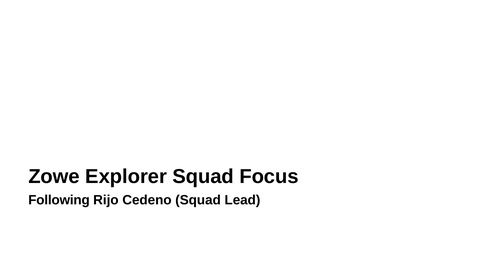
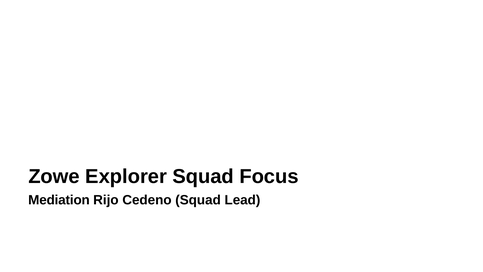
Following: Following -> Mediation (59, 200)
